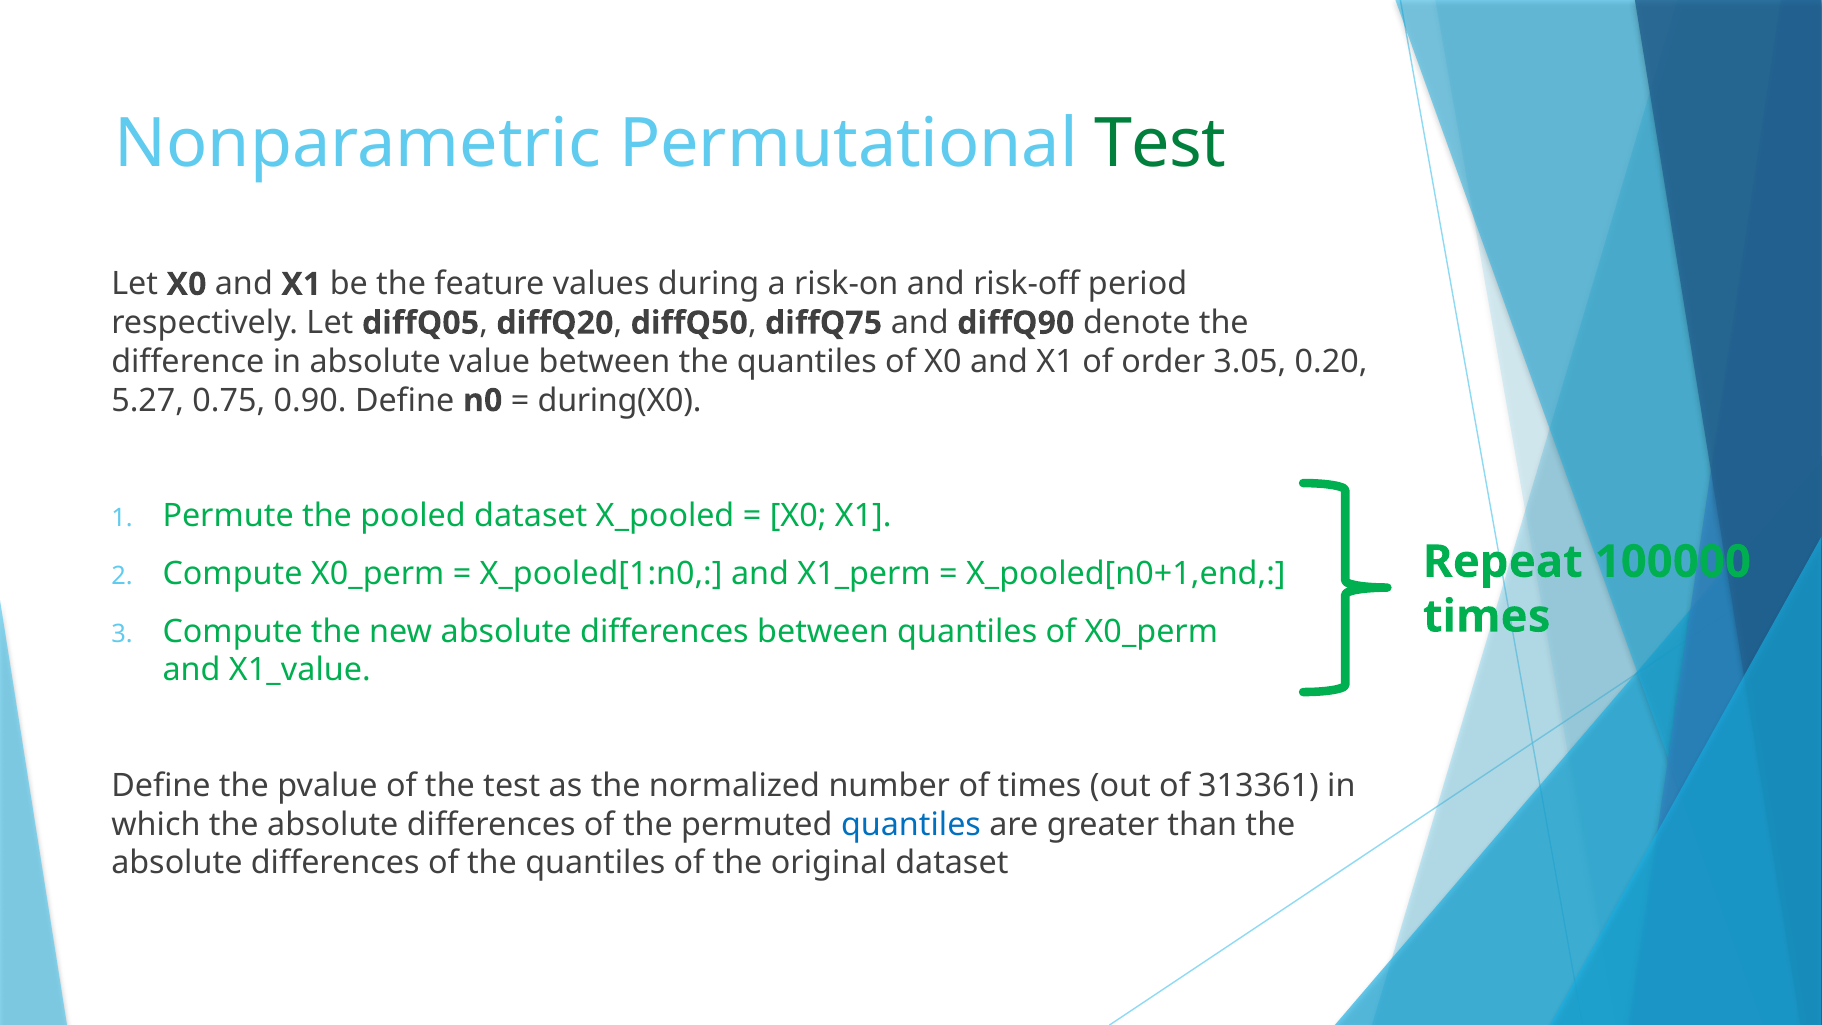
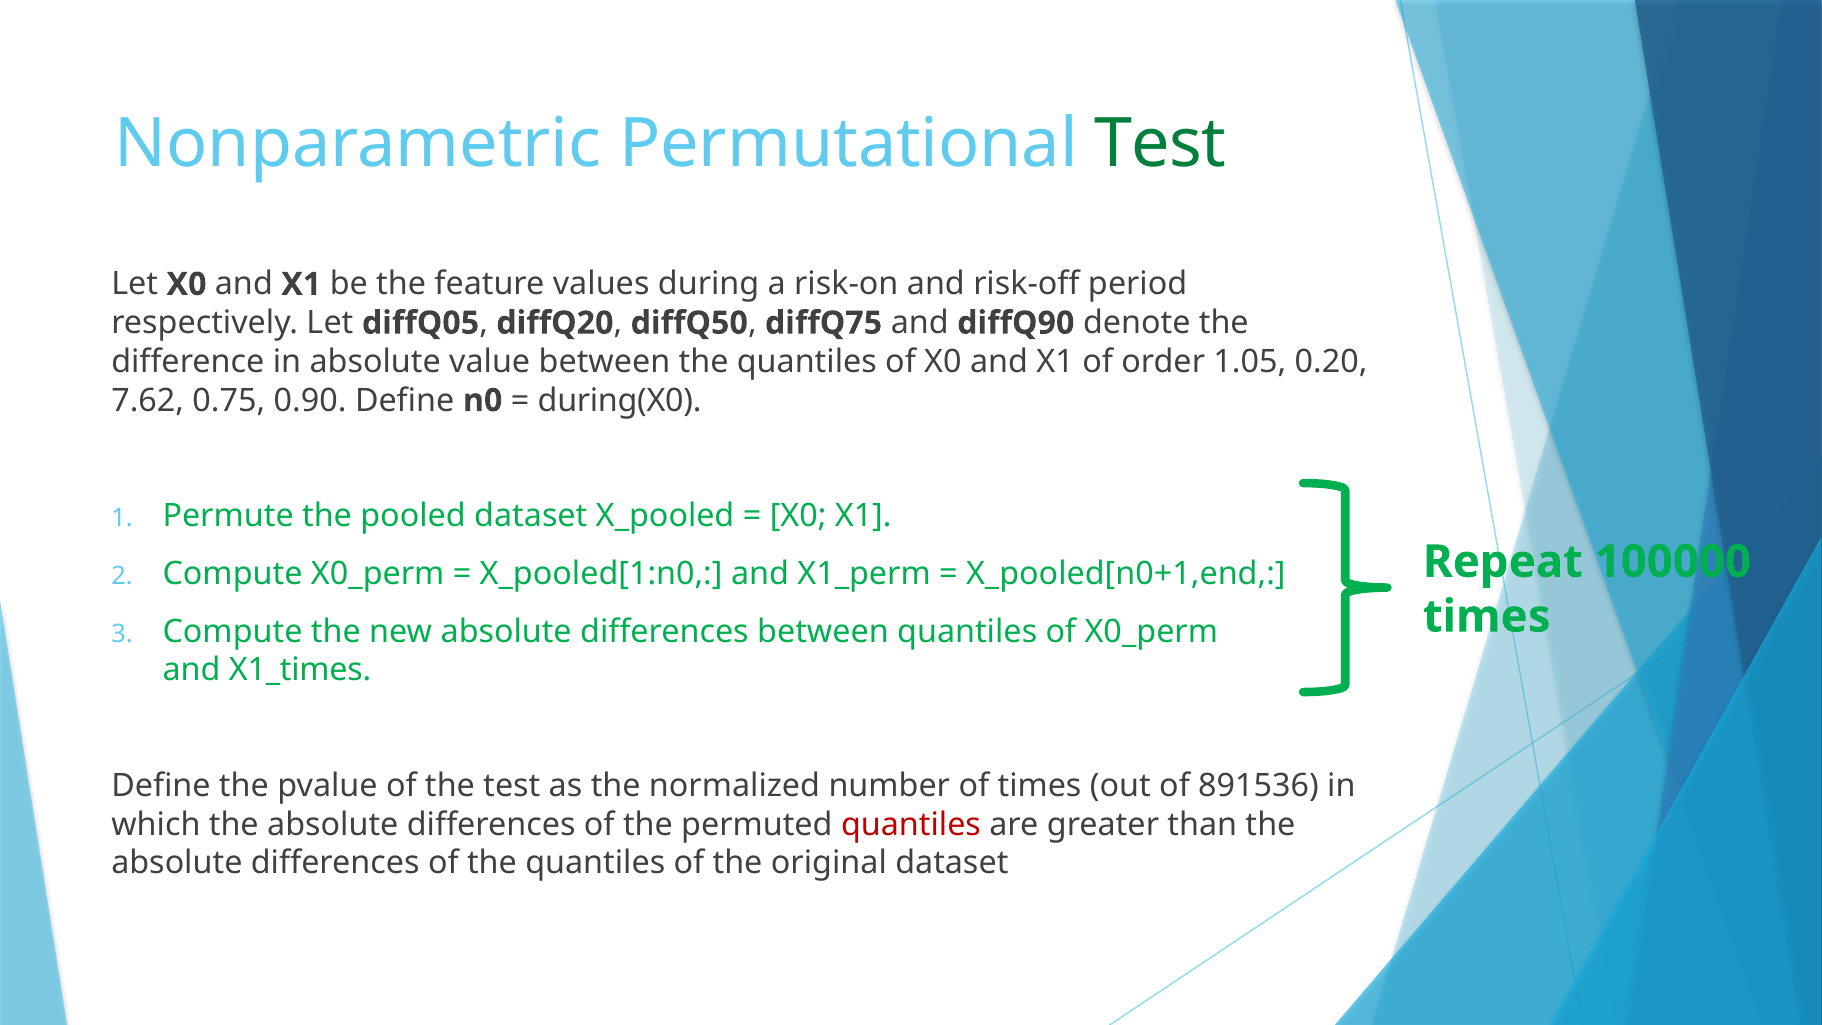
3.05: 3.05 -> 1.05 (1250, 362)
5.27: 5.27 -> 7.62 (148, 400)
X1_value: X1_value -> X1_times (300, 670)
313361: 313361 -> 891536 (1258, 786)
quantiles colour: blue -> red (911, 824)
